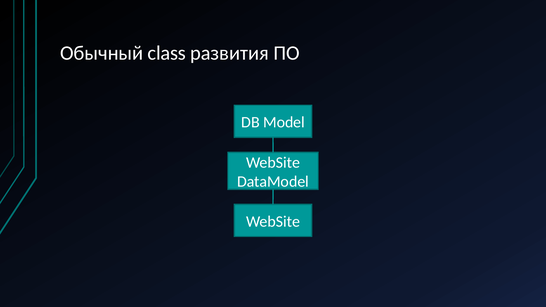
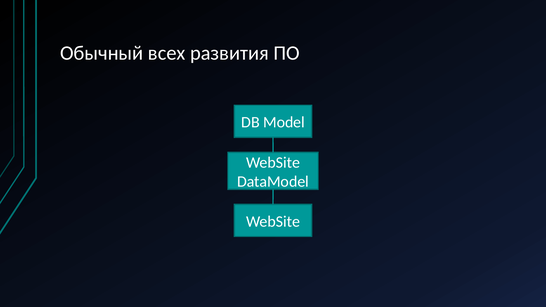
class: class -> всех (167, 53)
